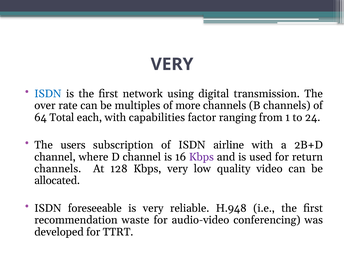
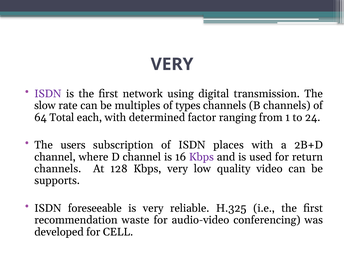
ISDN colour: blue -> purple (48, 94)
over: over -> slow (45, 106)
more: more -> types (188, 106)
capabilities: capabilities -> determined (157, 117)
airline: airline -> places (229, 145)
allocated: allocated -> supports (57, 181)
H.948: H.948 -> H.325 (231, 208)
TTRT: TTRT -> CELL (118, 232)
